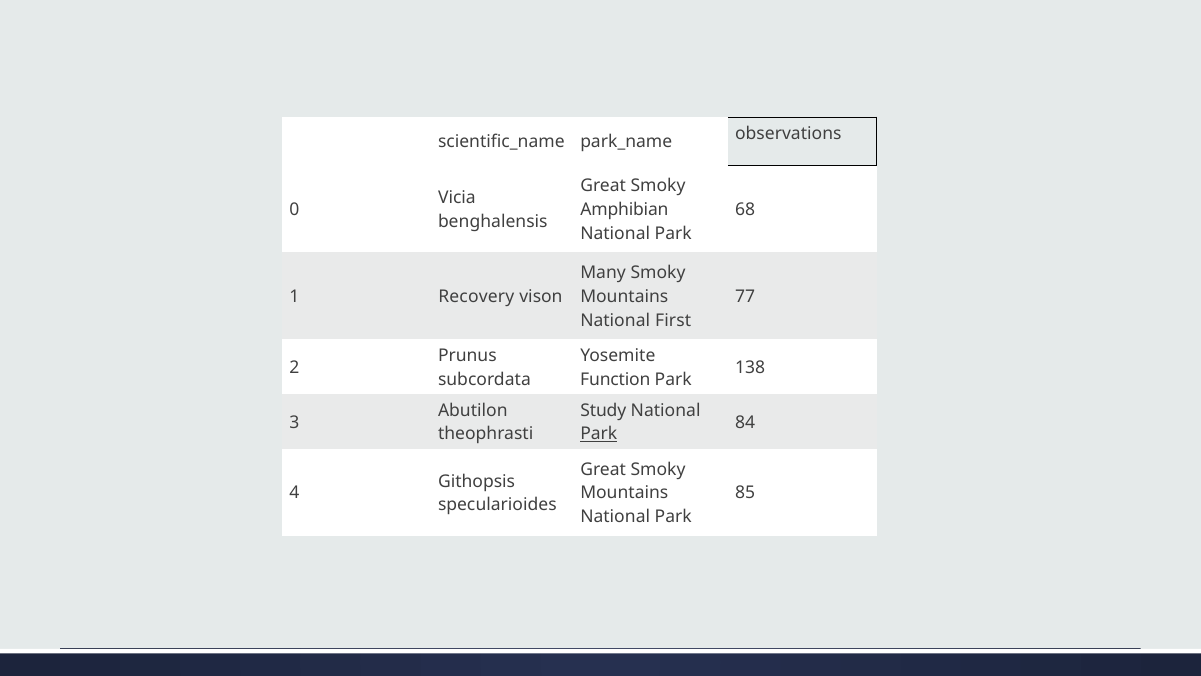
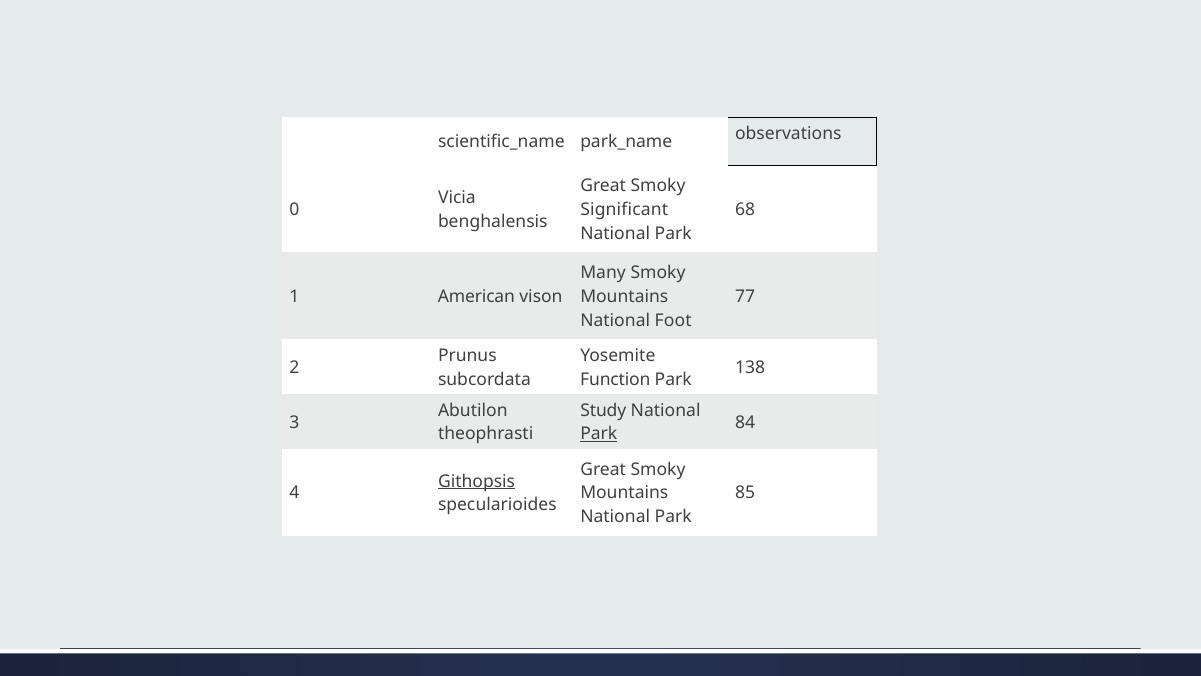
Amphibian: Amphibian -> Significant (624, 209)
Recovery: Recovery -> American (476, 296)
First: First -> Foot (673, 320)
Githopsis underline: none -> present (477, 481)
